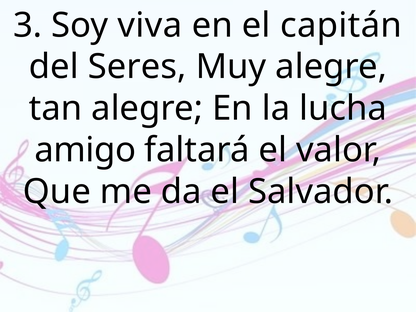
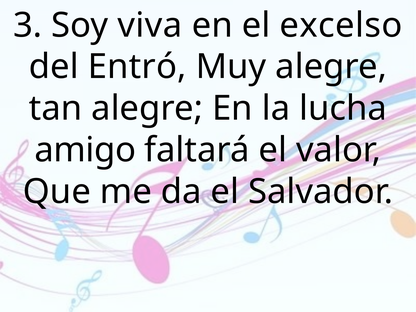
capitán: capitán -> excelso (341, 25)
Seres: Seres -> Entró (137, 67)
